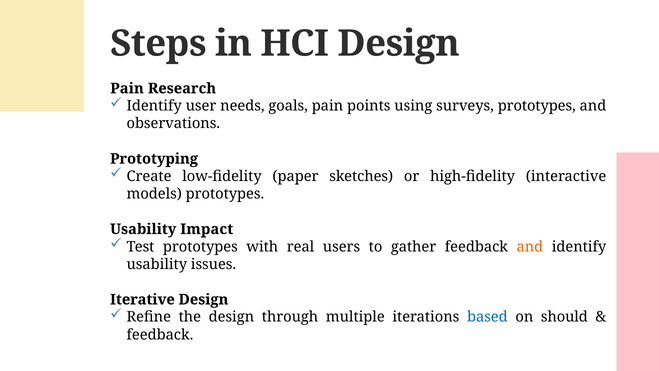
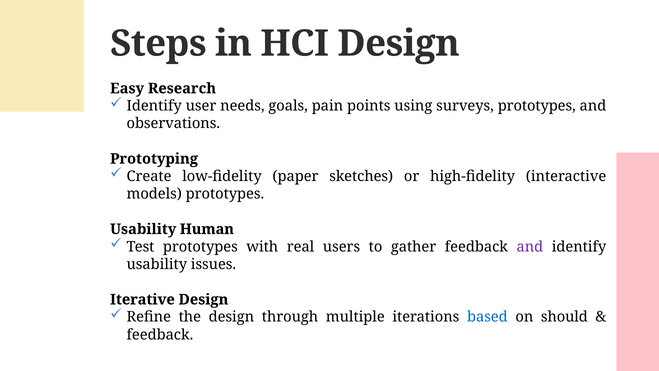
Pain: Pain -> Easy (127, 88)
Impact: Impact -> Human (207, 229)
and colour: orange -> purple (530, 247)
